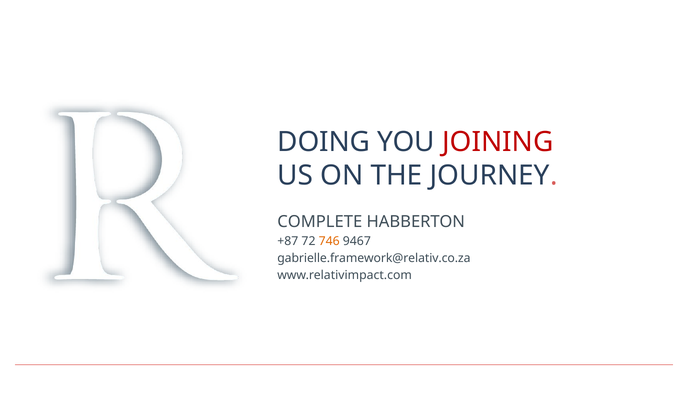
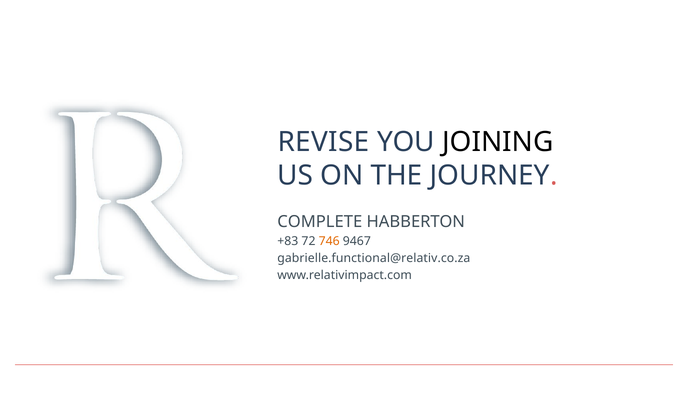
DOING: DOING -> REVISE (323, 142)
JOINING colour: red -> black (498, 142)
+87: +87 -> +83 (288, 241)
gabrielle.framework@relativ.co.za: gabrielle.framework@relativ.co.za -> gabrielle.functional@relativ.co.za (374, 258)
